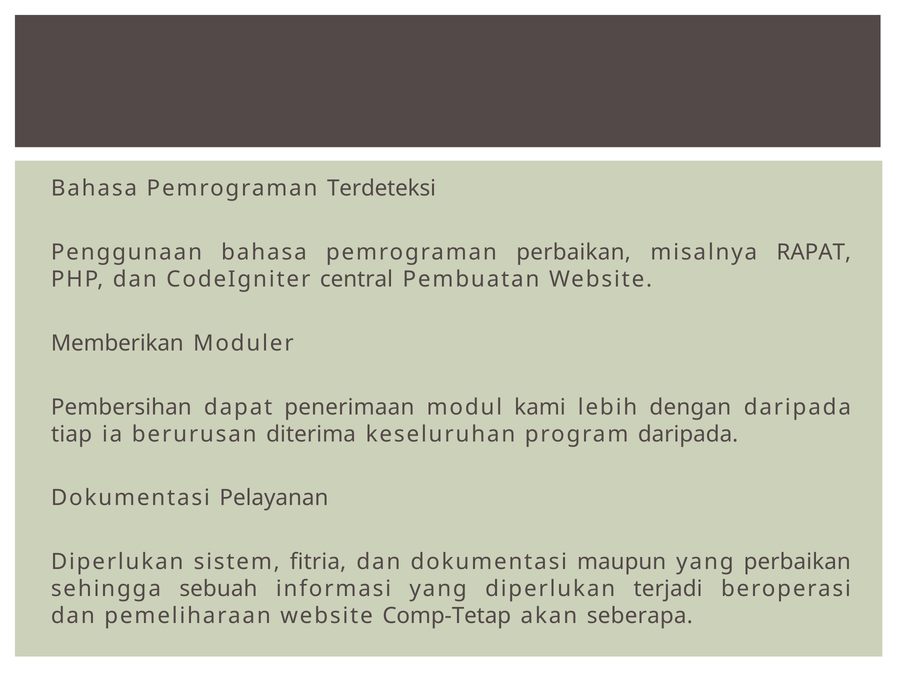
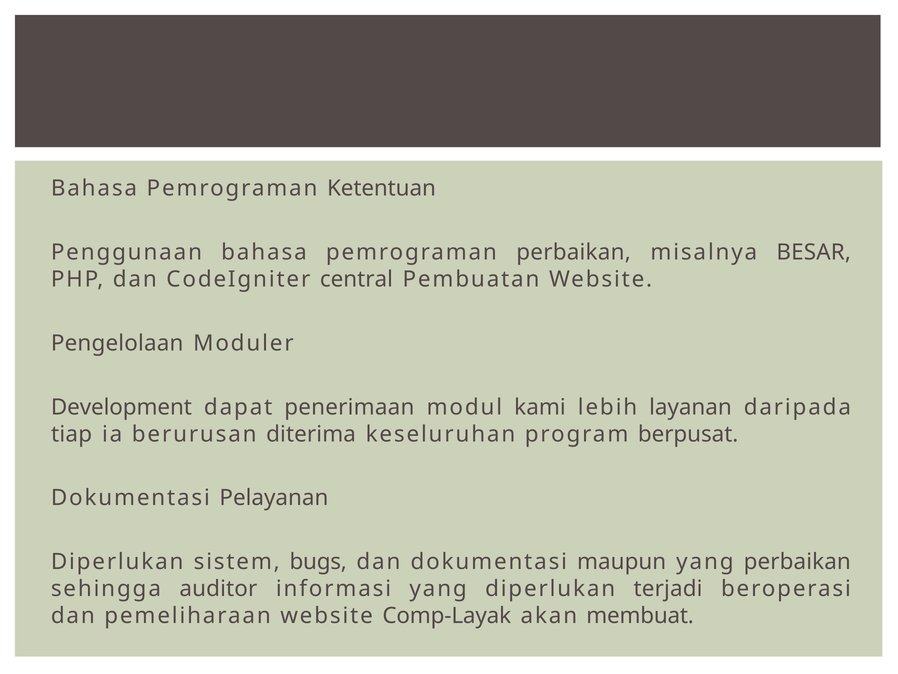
Terdeteksi: Terdeteksi -> Ketentuan (381, 188)
RAPAT: RAPAT -> BESAR (814, 252)
Memberikan: Memberikan -> Pengelolaan (117, 343)
Pembersihan: Pembersihan -> Development (121, 407)
dengan: dengan -> layanan (690, 407)
program daripada: daripada -> berpusat (688, 434)
fitria: fitria -> bugs (318, 561)
sebuah: sebuah -> auditor (218, 588)
Comp-Tetap: Comp-Tetap -> Comp-Layak (447, 615)
seberapa: seberapa -> membuat (640, 615)
